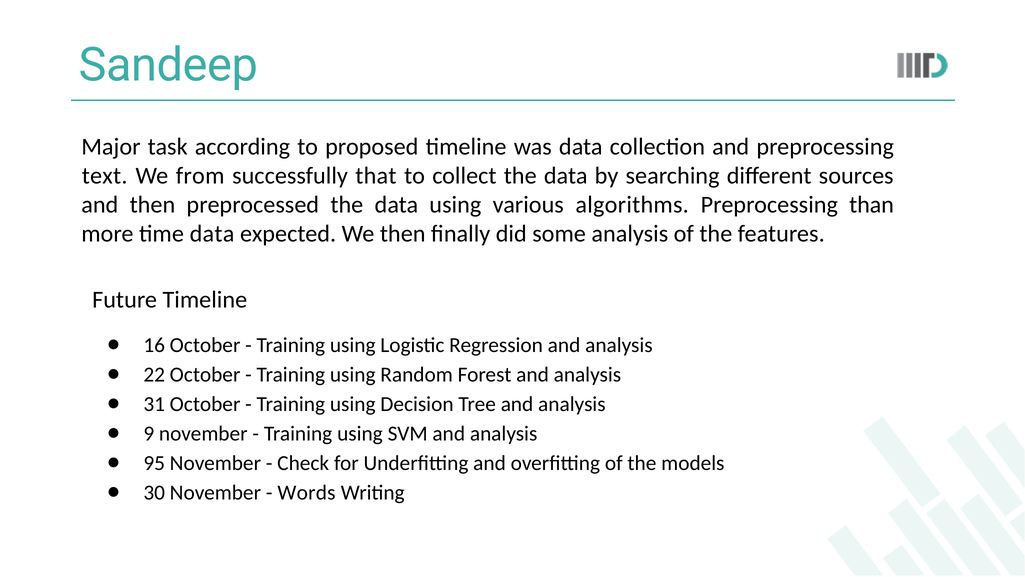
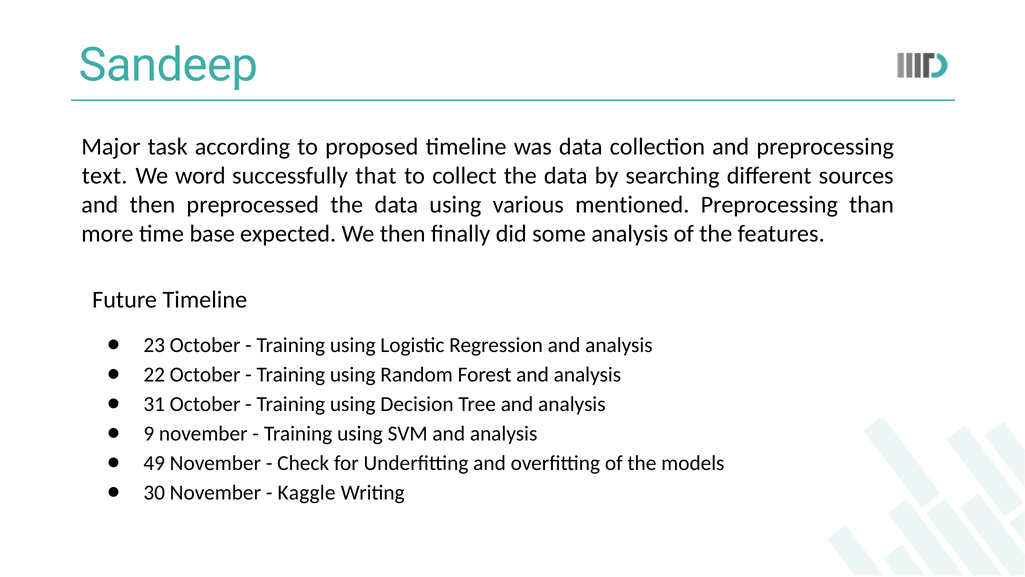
from: from -> word (200, 176)
algorithms: algorithms -> mentioned (632, 205)
time data: data -> base (212, 234)
16: 16 -> 23 (154, 345)
95: 95 -> 49 (154, 463)
Words: Words -> Kaggle (307, 492)
